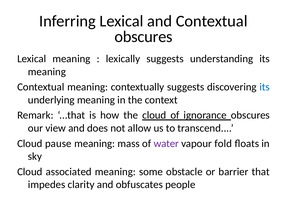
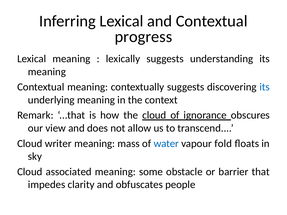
obscures: obscures -> progress (143, 37)
pause: pause -> writer (58, 144)
water colour: purple -> blue (166, 144)
